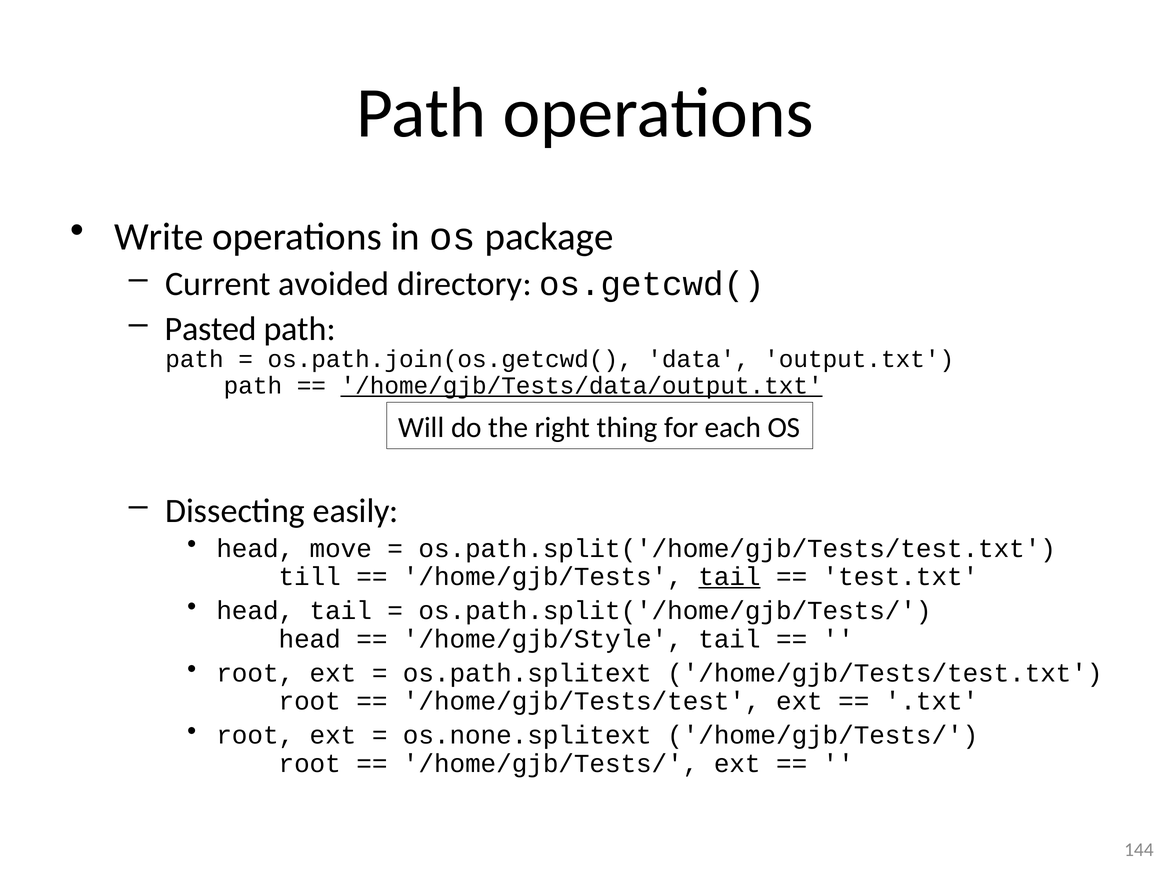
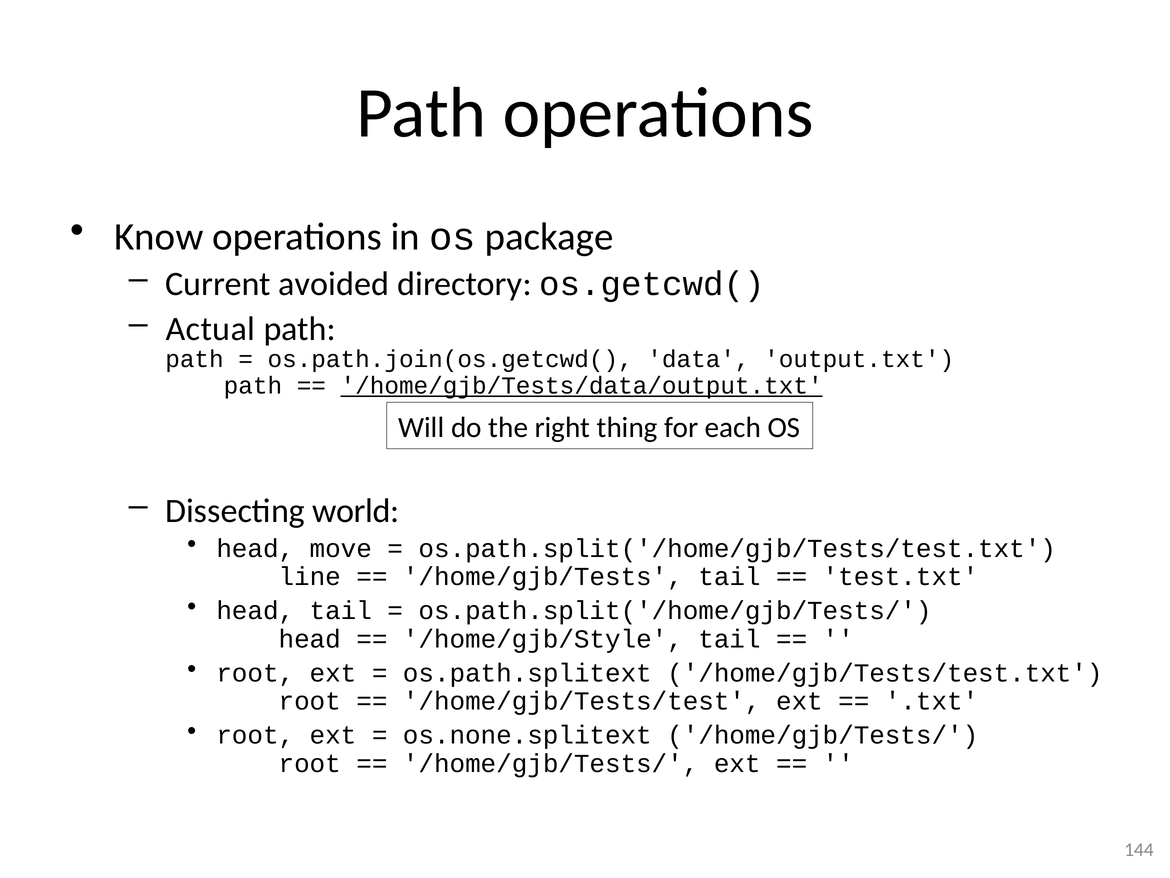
Write: Write -> Know (159, 237)
Pasted: Pasted -> Actual (210, 329)
easily: easily -> world (356, 511)
till: till -> line (310, 576)
tail underline: present -> none (729, 576)
